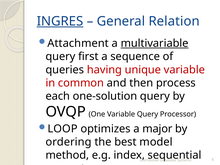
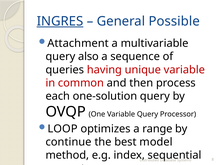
Relation: Relation -> Possible (174, 21)
multivariable underline: present -> none (155, 43)
first: first -> also (88, 57)
major: major -> range (157, 129)
ordering: ordering -> continue (69, 142)
